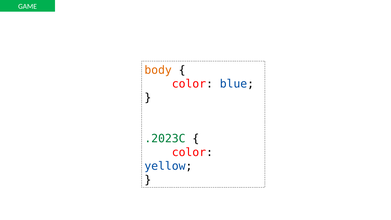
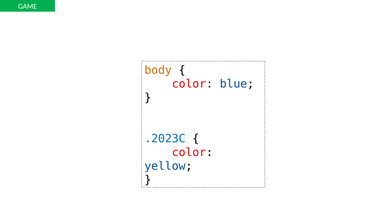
.2023C colour: green -> blue (165, 139)
